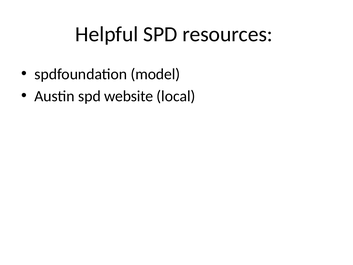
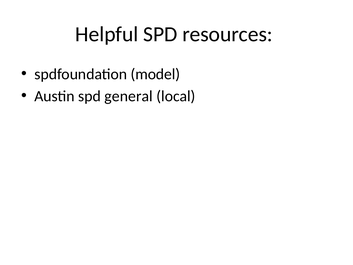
website: website -> general (129, 96)
